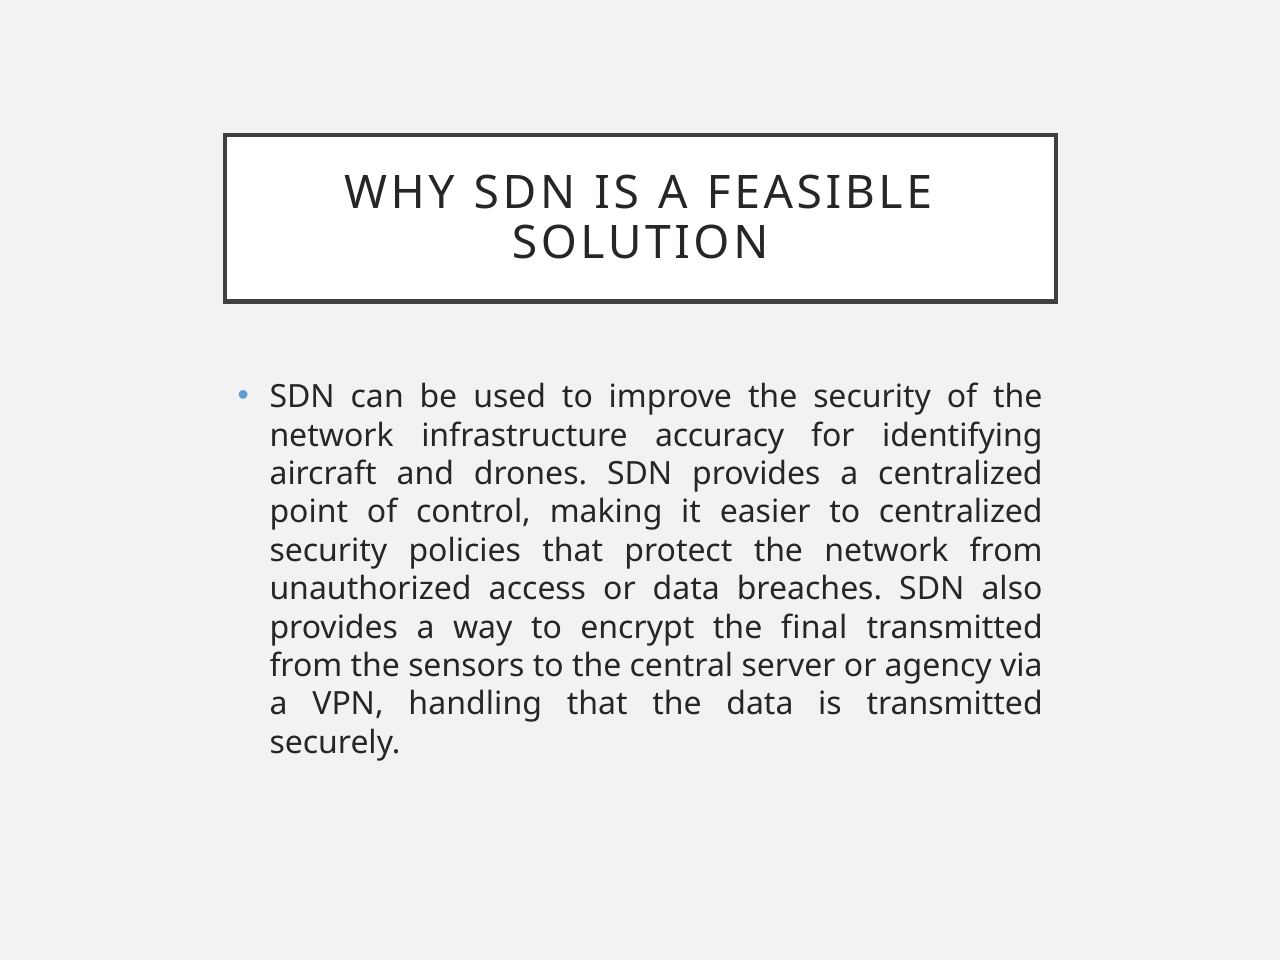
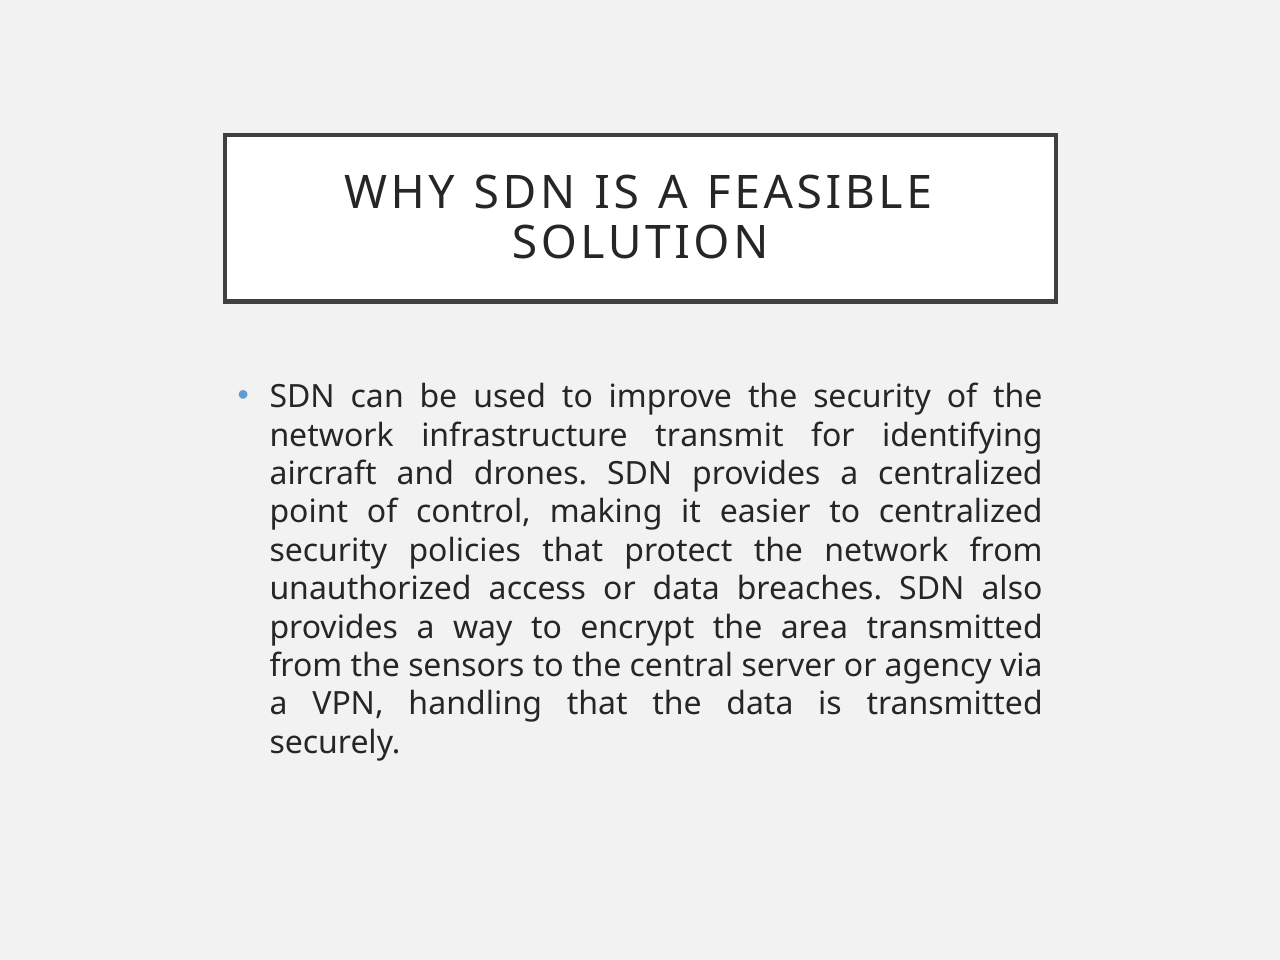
accuracy: accuracy -> transmit (719, 436)
final: final -> area (814, 628)
